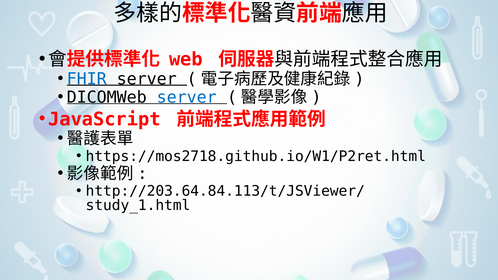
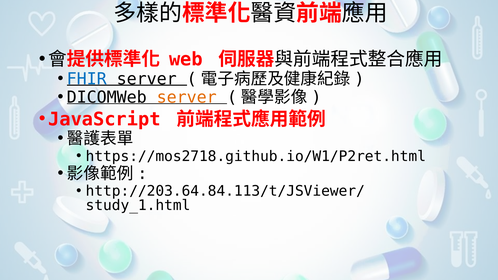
server colour: blue -> orange (187, 98)
